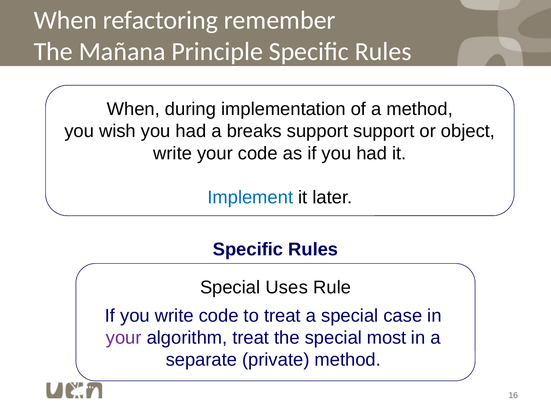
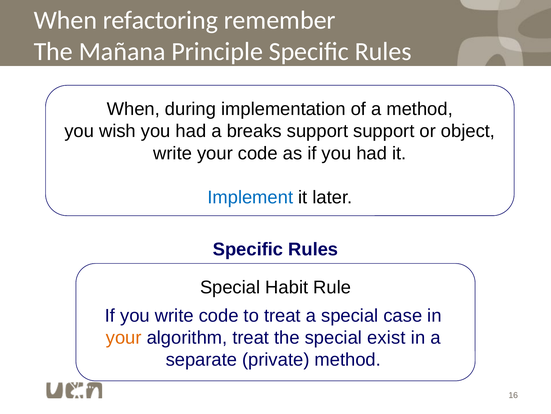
Uses: Uses -> Habit (287, 287)
your colour: purple -> orange (124, 337)
most: most -> exist (386, 337)
